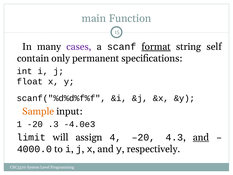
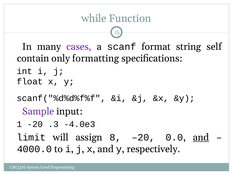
main: main -> while (94, 18)
format underline: present -> none (156, 47)
permanent: permanent -> formatting (96, 58)
Sample colour: orange -> purple (38, 111)
4: 4 -> 8 (115, 137)
4.3: 4.3 -> 0.0 (174, 137)
